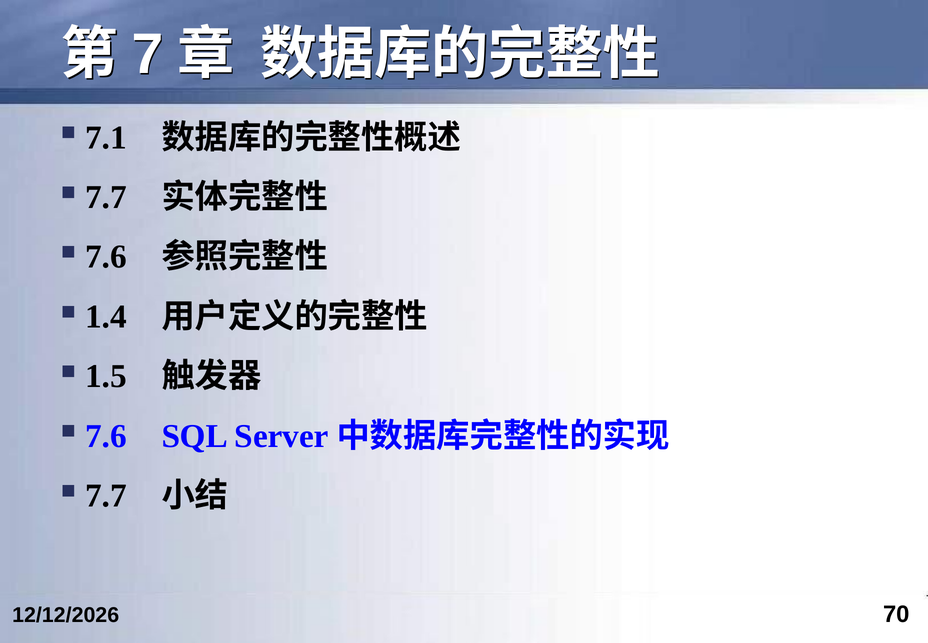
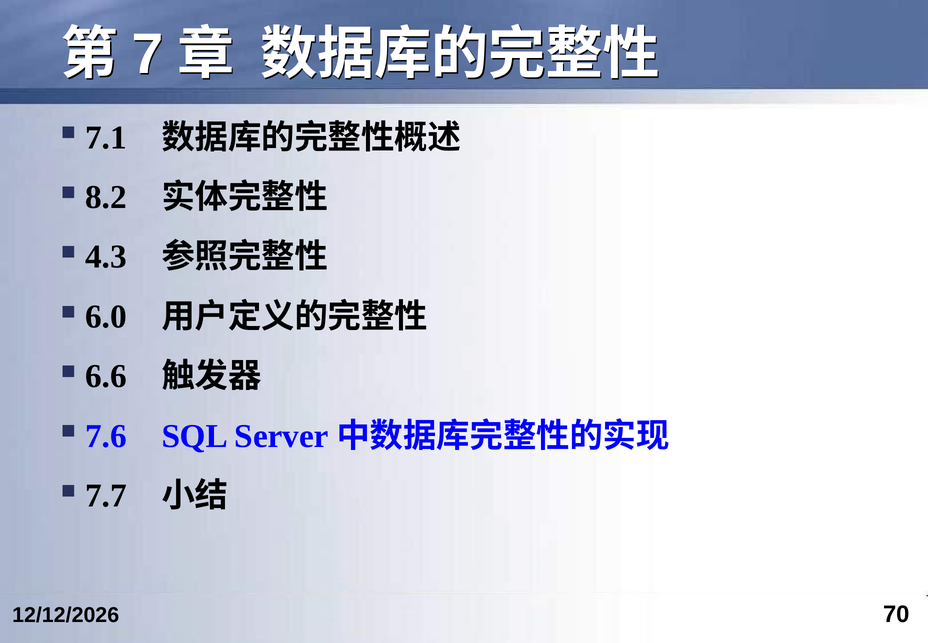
7.7: 7.7 -> 8.2 (106, 197)
7.6: 7.6 -> 4.3 (106, 257)
1.4: 1.4 -> 6.0 (106, 316)
1.5: 1.5 -> 6.6 (106, 376)
